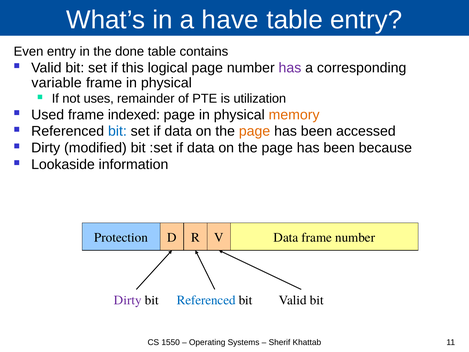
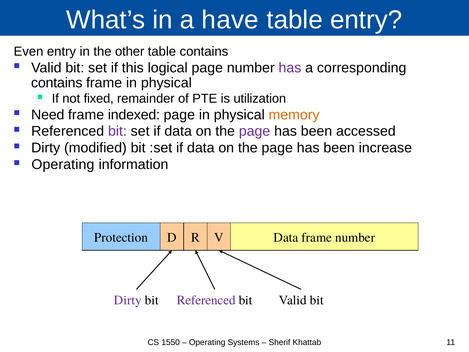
done: done -> other (130, 52)
variable: variable -> contains (57, 83)
uses: uses -> fixed (99, 99)
Used: Used -> Need (48, 115)
bit colour: blue -> purple (117, 131)
page colour: orange -> purple (255, 131)
because: because -> increase (385, 148)
Lookaside: Lookaside -> Operating (63, 164)
Referenced colour: blue -> purple (206, 300)
